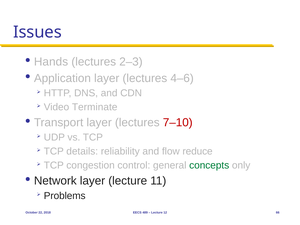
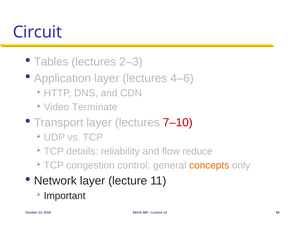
Issues: Issues -> Circuit (37, 32)
Hands: Hands -> Tables (51, 62)
concepts colour: green -> orange (209, 165)
Problems: Problems -> Important (65, 196)
